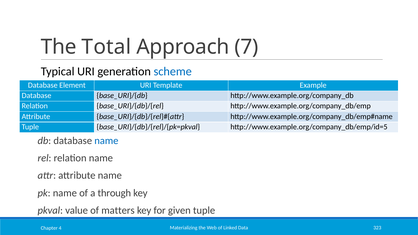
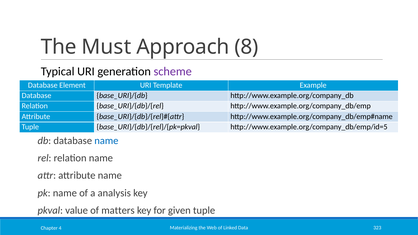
Total: Total -> Must (106, 47)
7: 7 -> 8 (246, 47)
scheme colour: blue -> purple (173, 71)
through: through -> analysis (114, 193)
